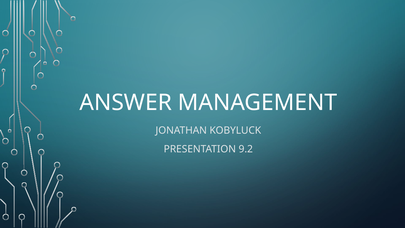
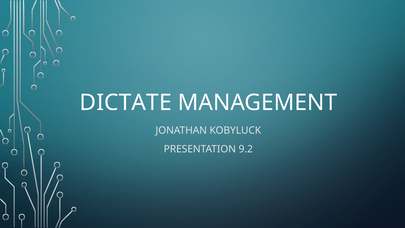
ANSWER: ANSWER -> DICTATE (126, 103)
